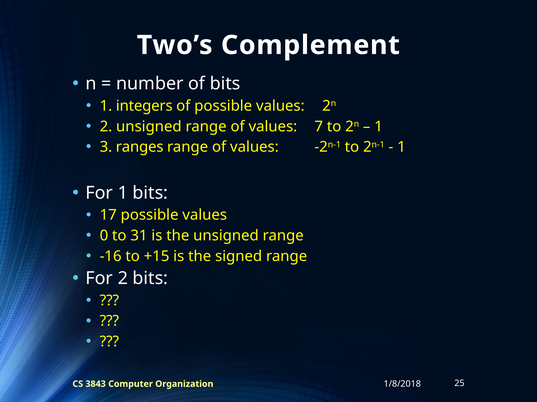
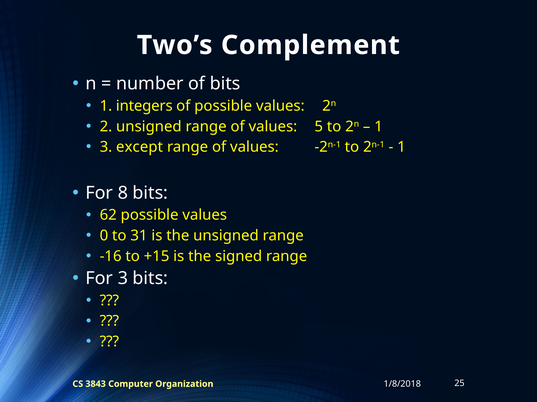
7: 7 -> 5 (319, 127)
ranges: ranges -> except (140, 147)
For 1: 1 -> 8 (123, 193)
17: 17 -> 62 (108, 215)
For 2: 2 -> 3 (123, 279)
